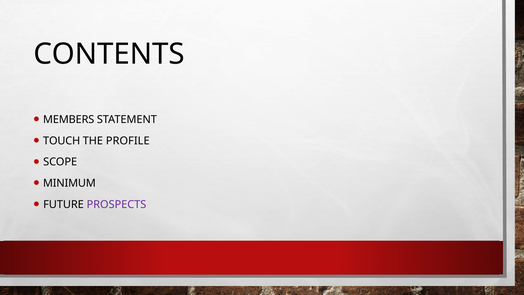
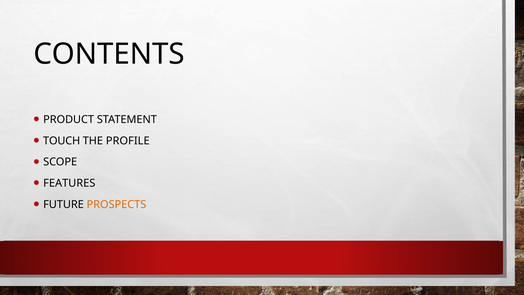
MEMBERS: MEMBERS -> PRODUCT (69, 120)
MINIMUM: MINIMUM -> FEATURES (69, 183)
PROSPECTS colour: purple -> orange (116, 204)
